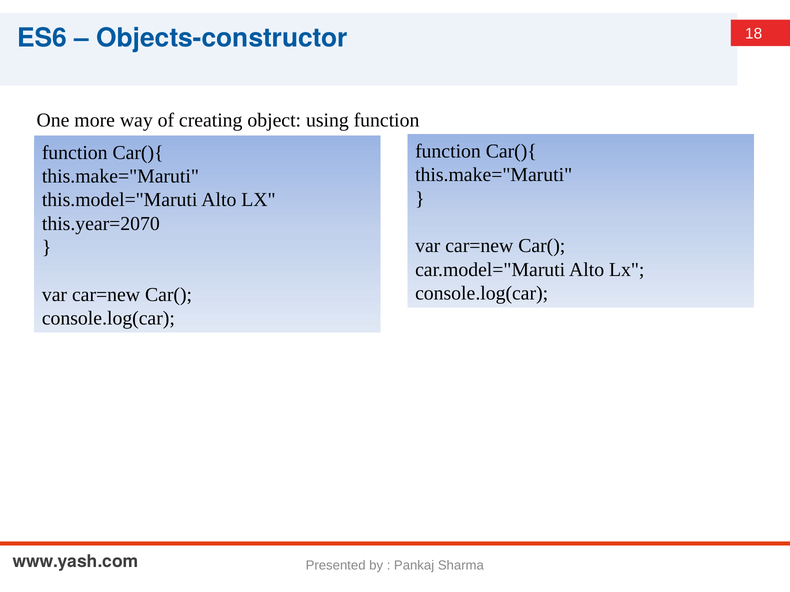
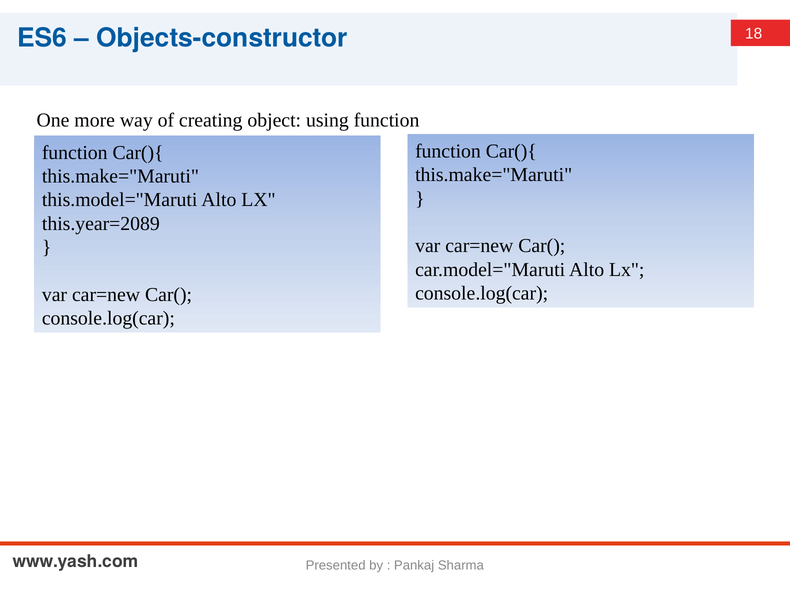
this.year=2070: this.year=2070 -> this.year=2089 (101, 224)
